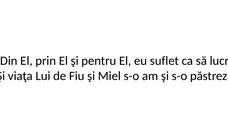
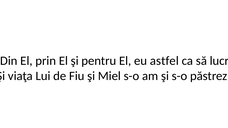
suflet: suflet -> astfel (164, 61)
